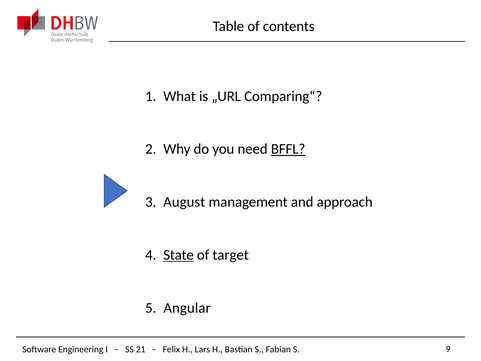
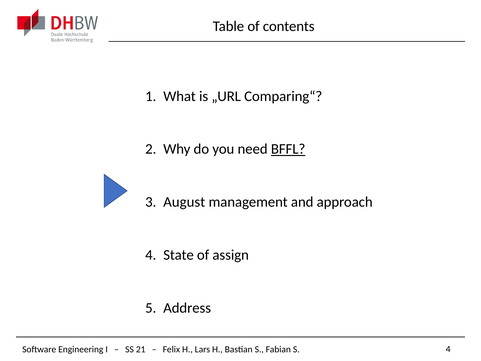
State underline: present -> none (179, 255)
target: target -> assign (231, 255)
Angular: Angular -> Address (187, 308)
9: 9 -> 4 (448, 349)
